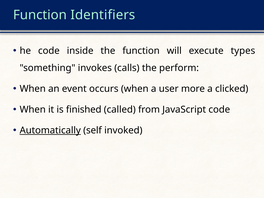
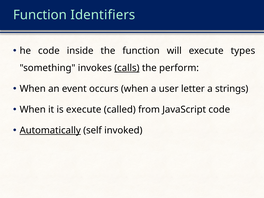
calls underline: none -> present (127, 68)
more: more -> letter (193, 89)
clicked: clicked -> strings (232, 89)
is finished: finished -> execute (84, 110)
